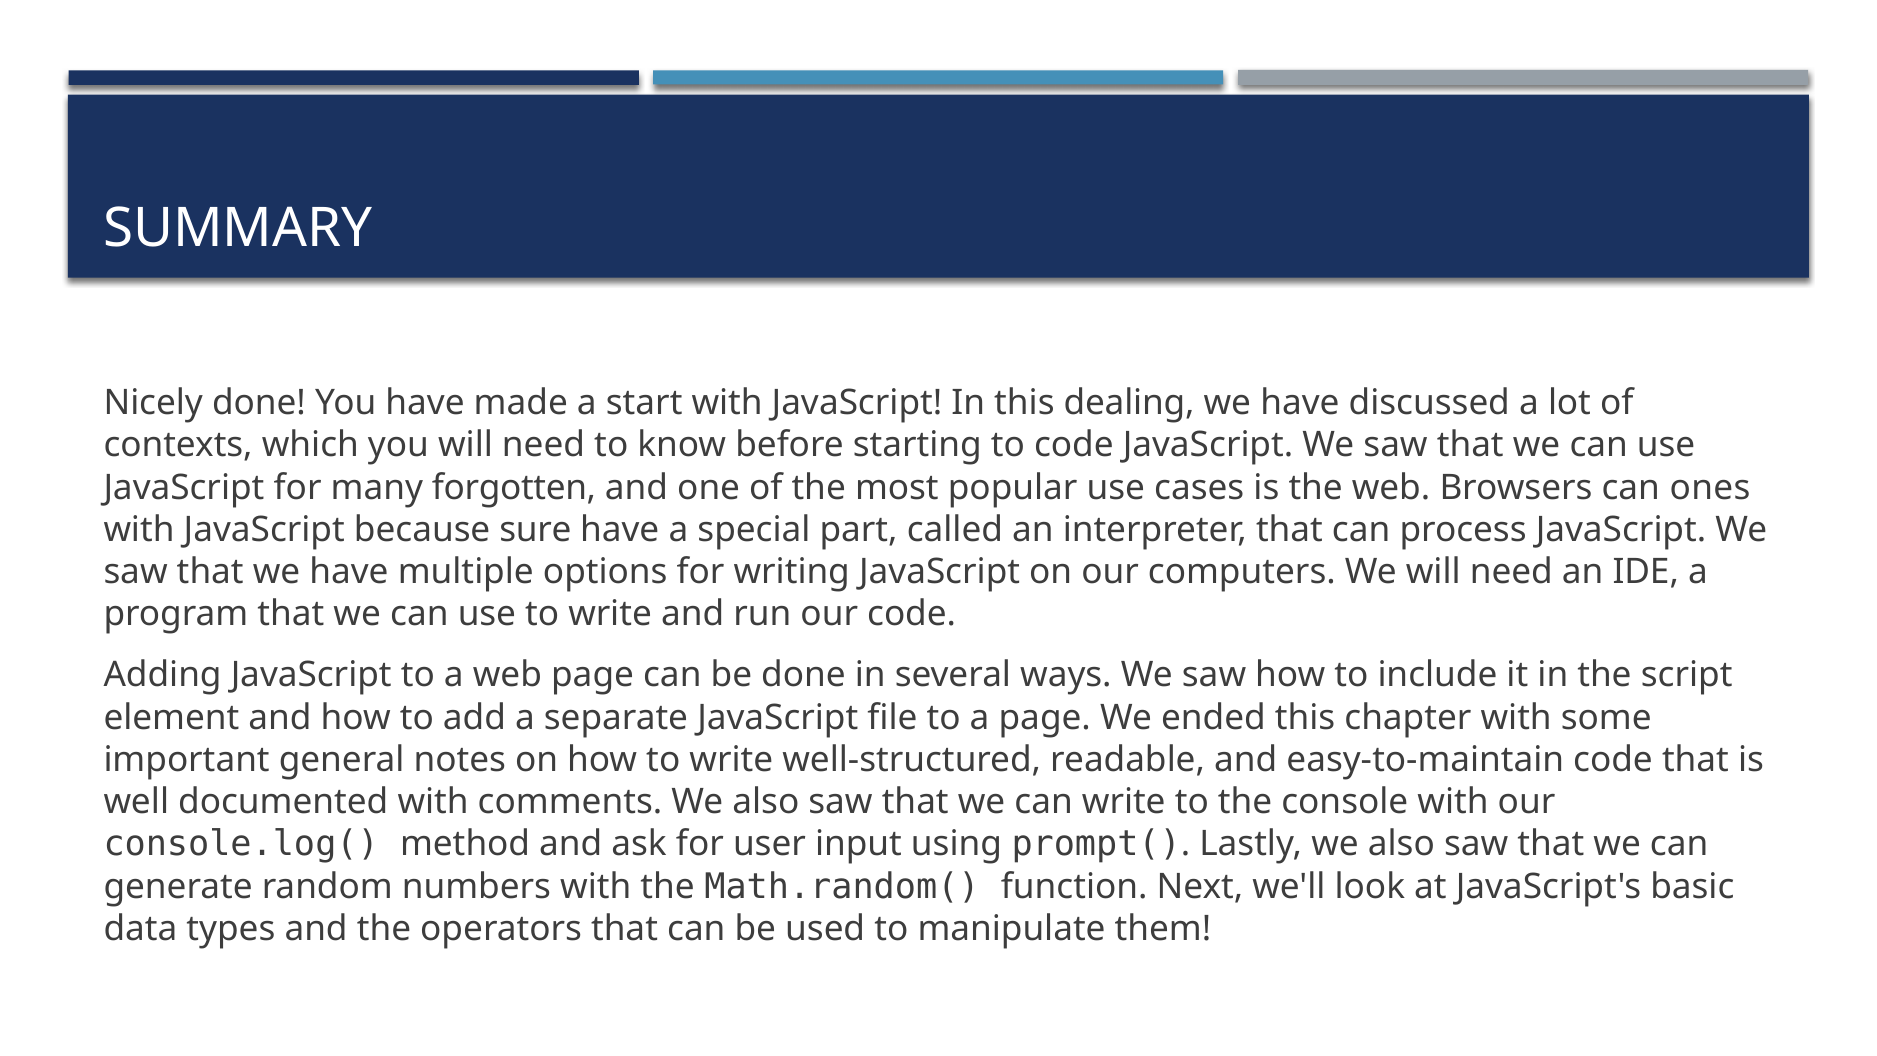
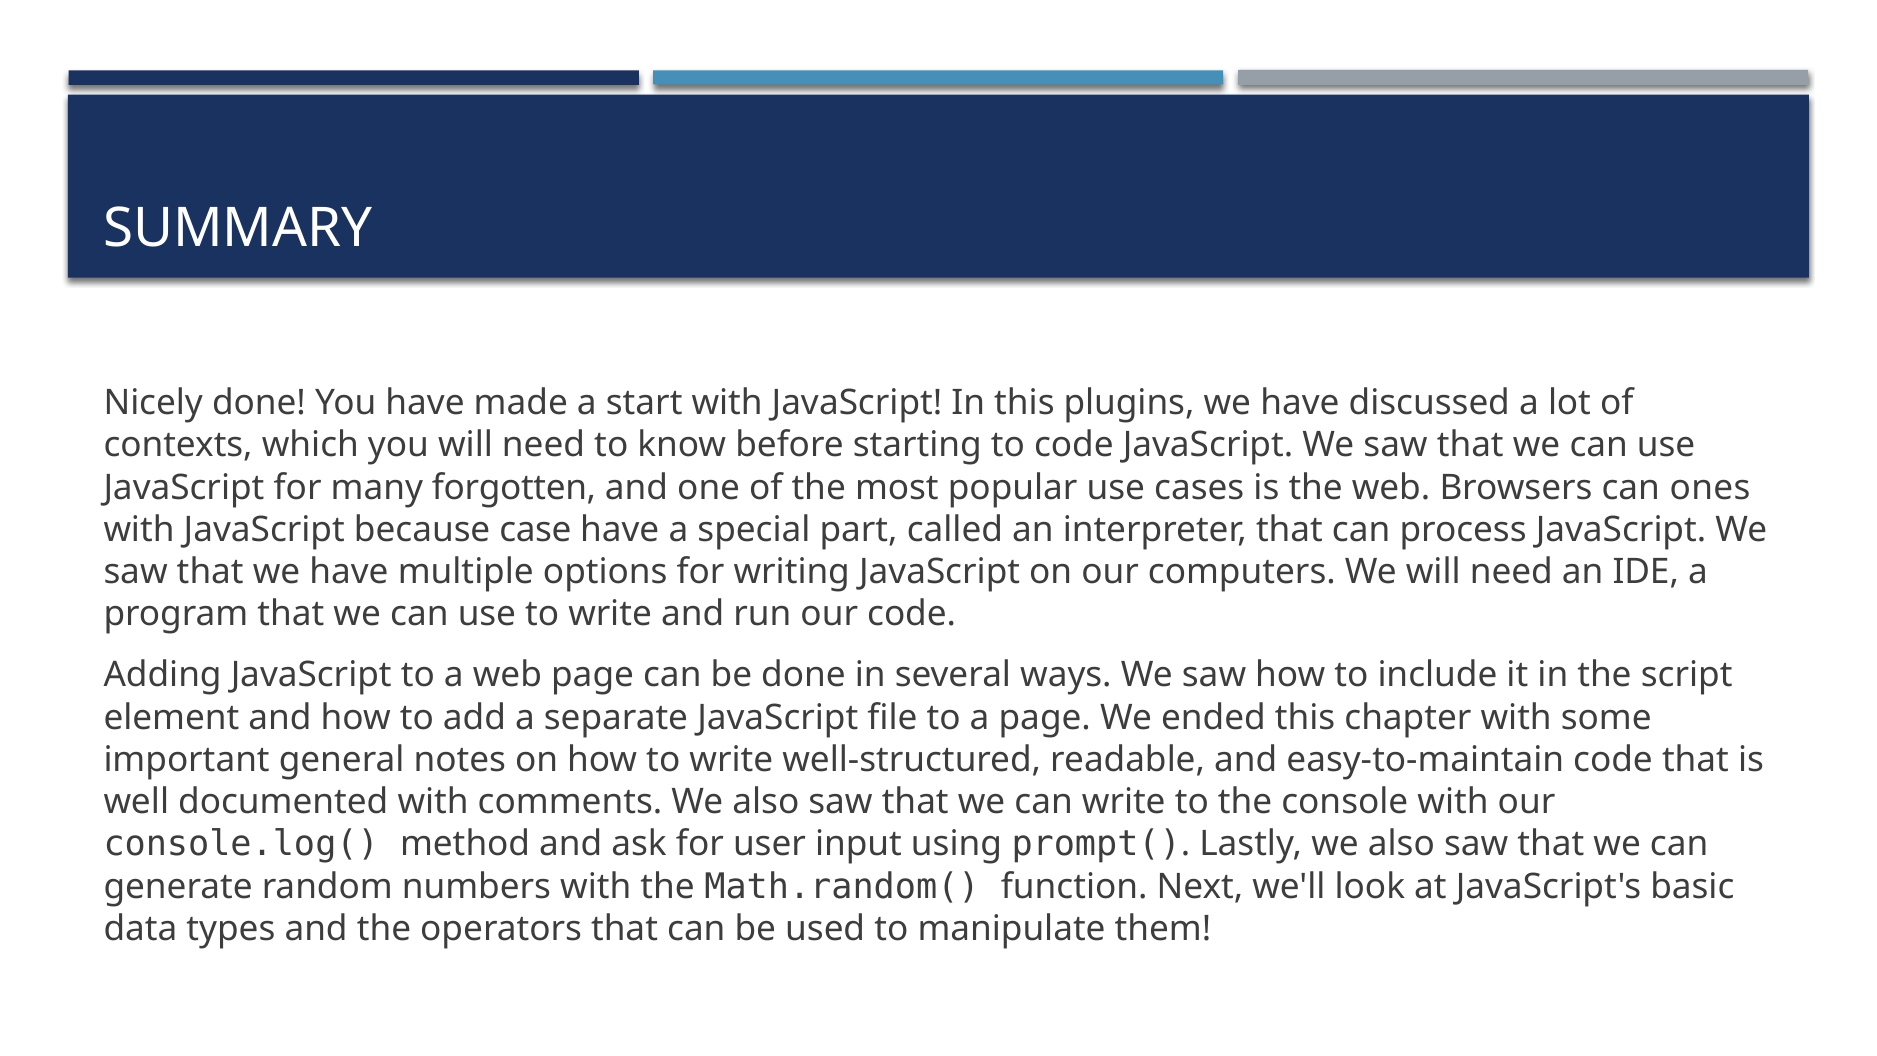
dealing: dealing -> plugins (1129, 403)
sure: sure -> case (535, 530)
